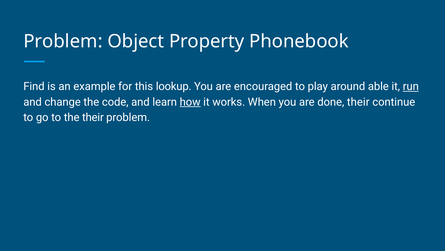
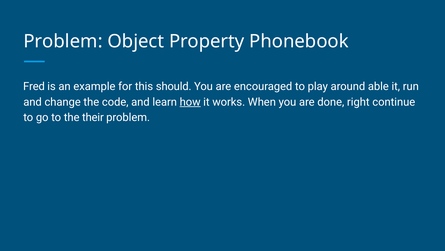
Find: Find -> Fred (34, 86)
lookup: lookup -> should (174, 86)
run underline: present -> none (411, 86)
done their: their -> right (358, 102)
